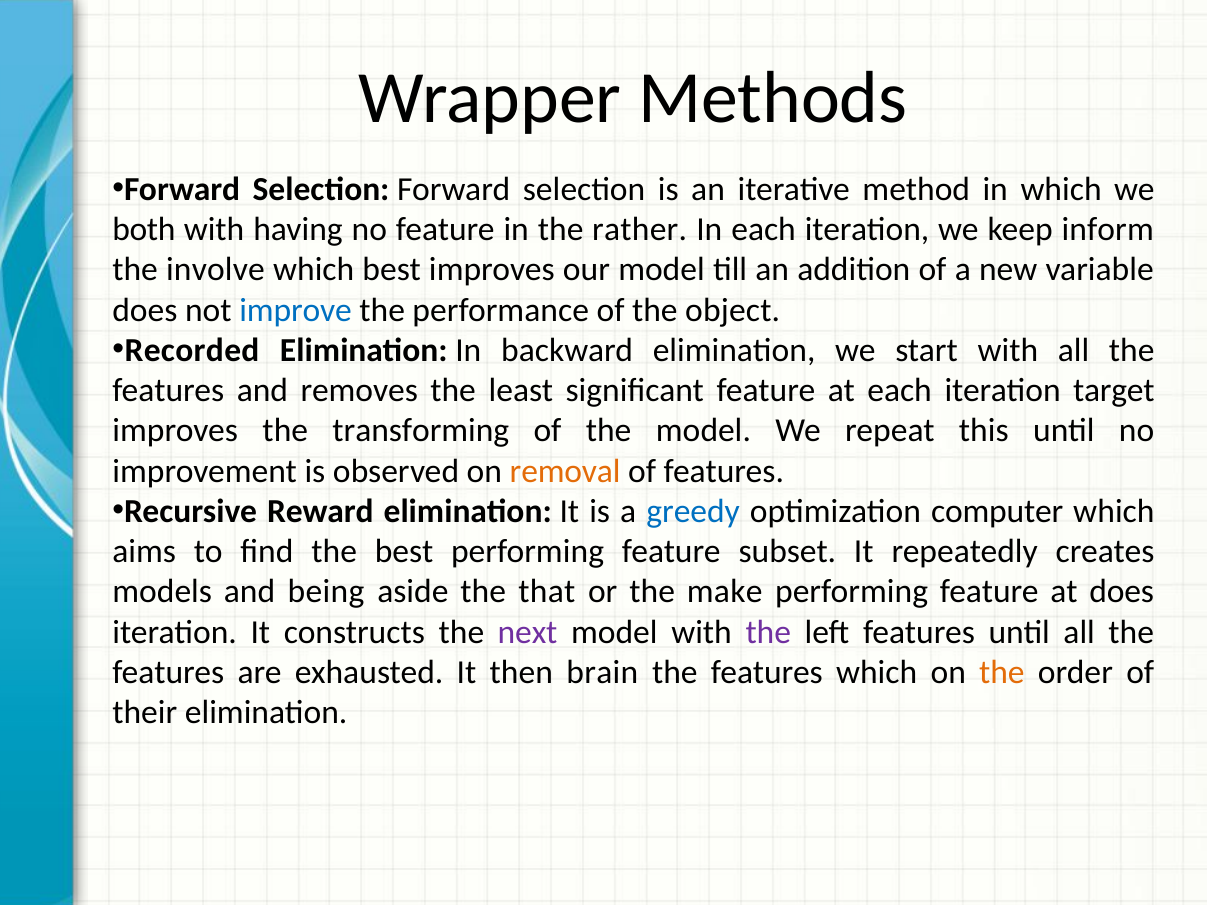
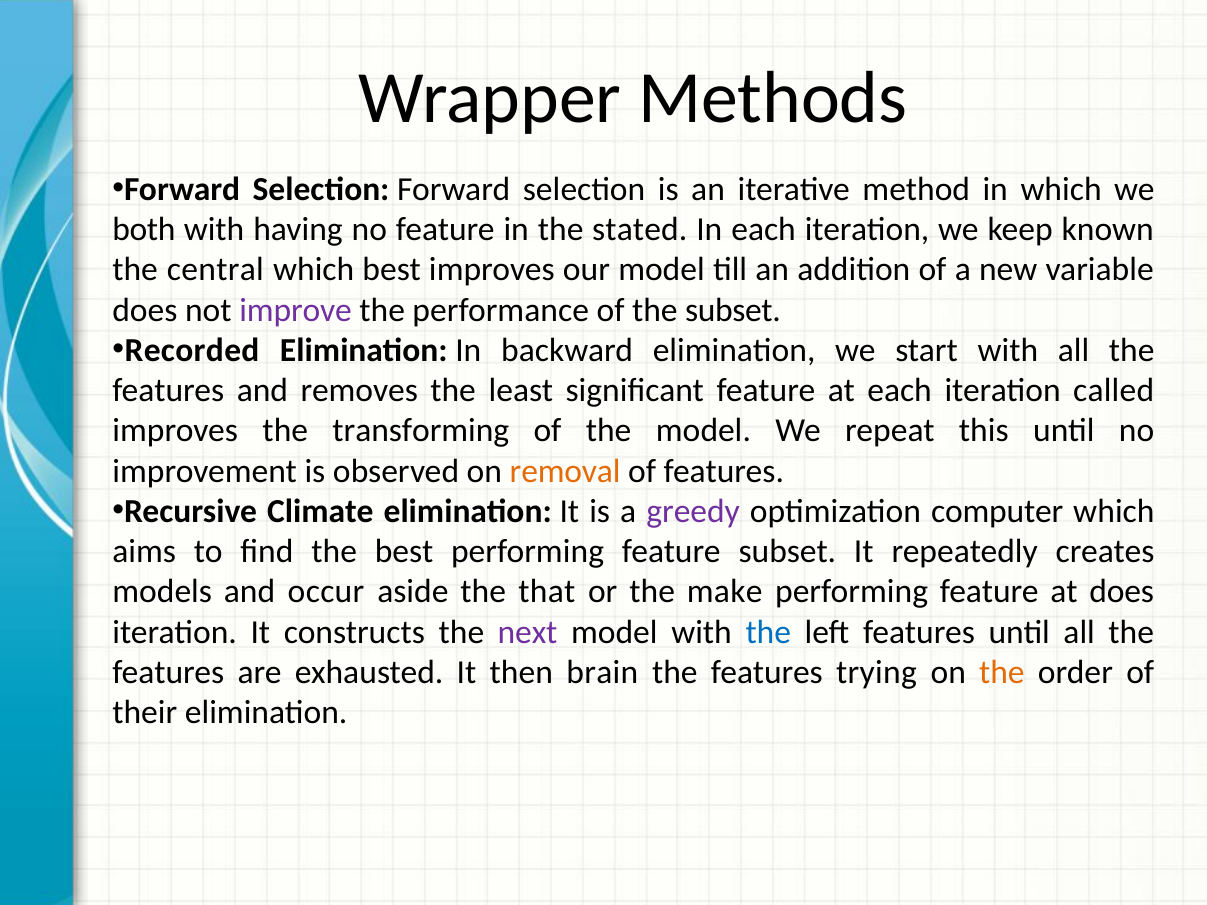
rather: rather -> stated (640, 230)
inform: inform -> known (1108, 230)
involve: involve -> central (215, 270)
improve colour: blue -> purple (296, 310)
the object: object -> subset (733, 310)
target: target -> called (1114, 391)
Reward: Reward -> Climate (320, 511)
greedy colour: blue -> purple (693, 511)
being: being -> occur (326, 592)
the colour: purple -> blue (768, 632)
features which: which -> trying (876, 672)
